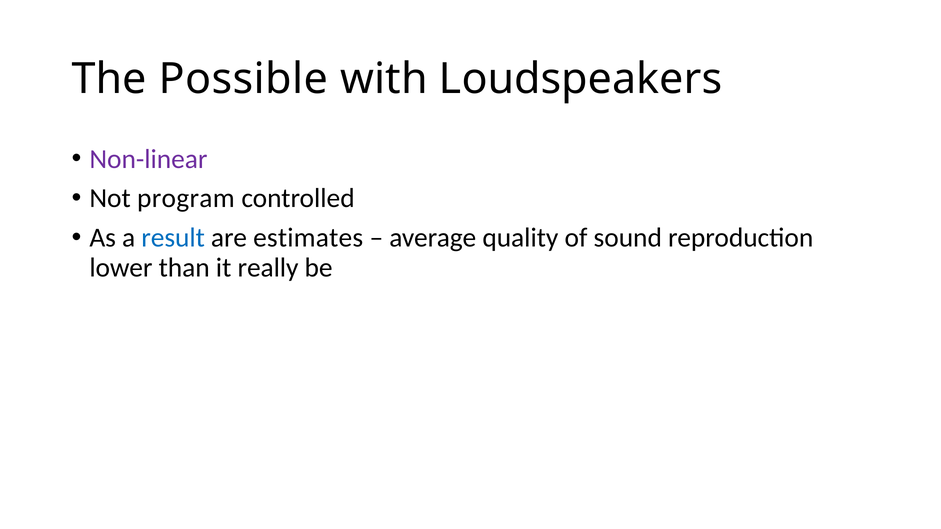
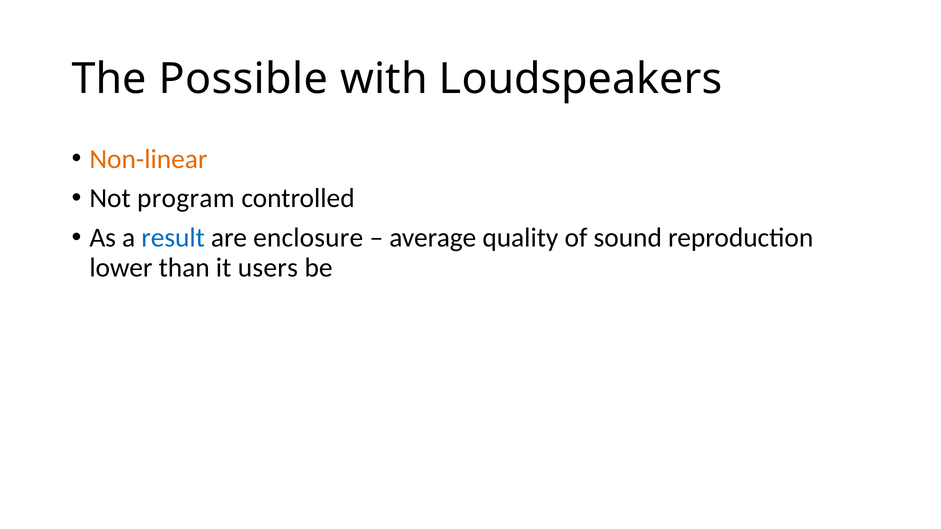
Non-linear colour: purple -> orange (148, 159)
estimates: estimates -> enclosure (308, 238)
really: really -> users (268, 268)
